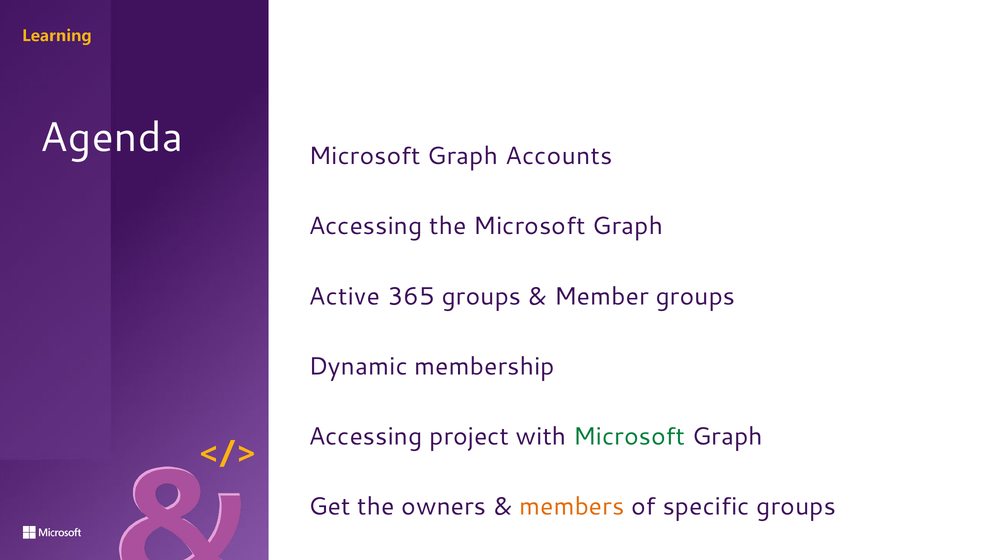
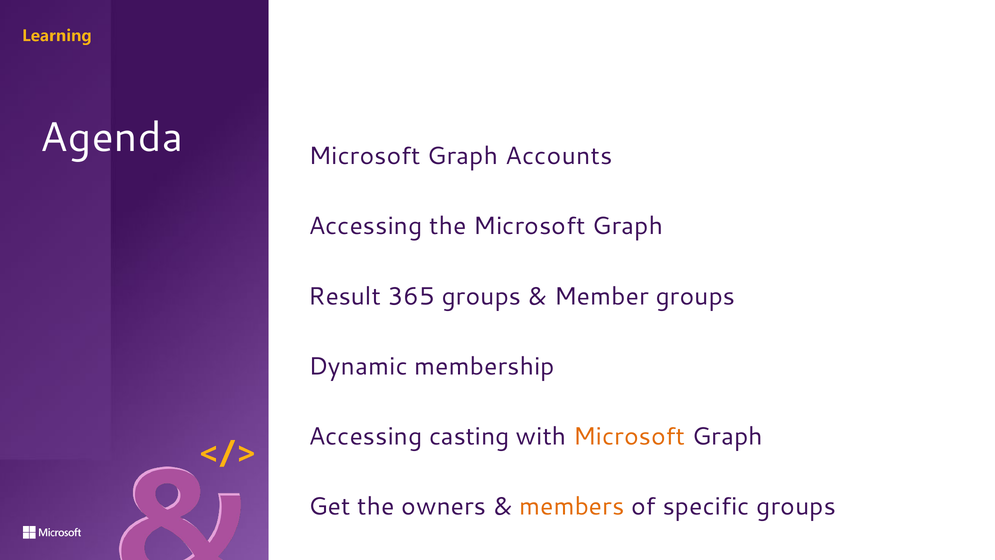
Active: Active -> Result (345, 296)
project: project -> casting (469, 436)
Microsoft colour: green -> orange (629, 436)
